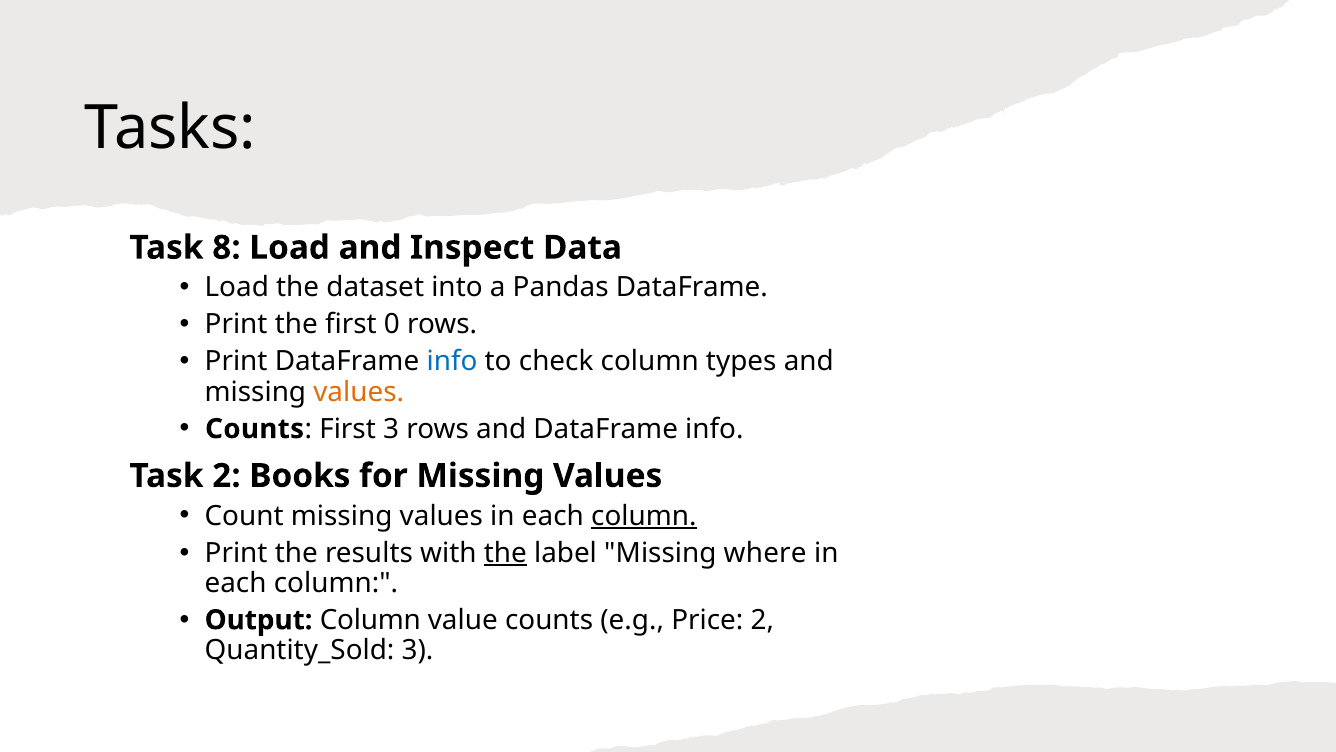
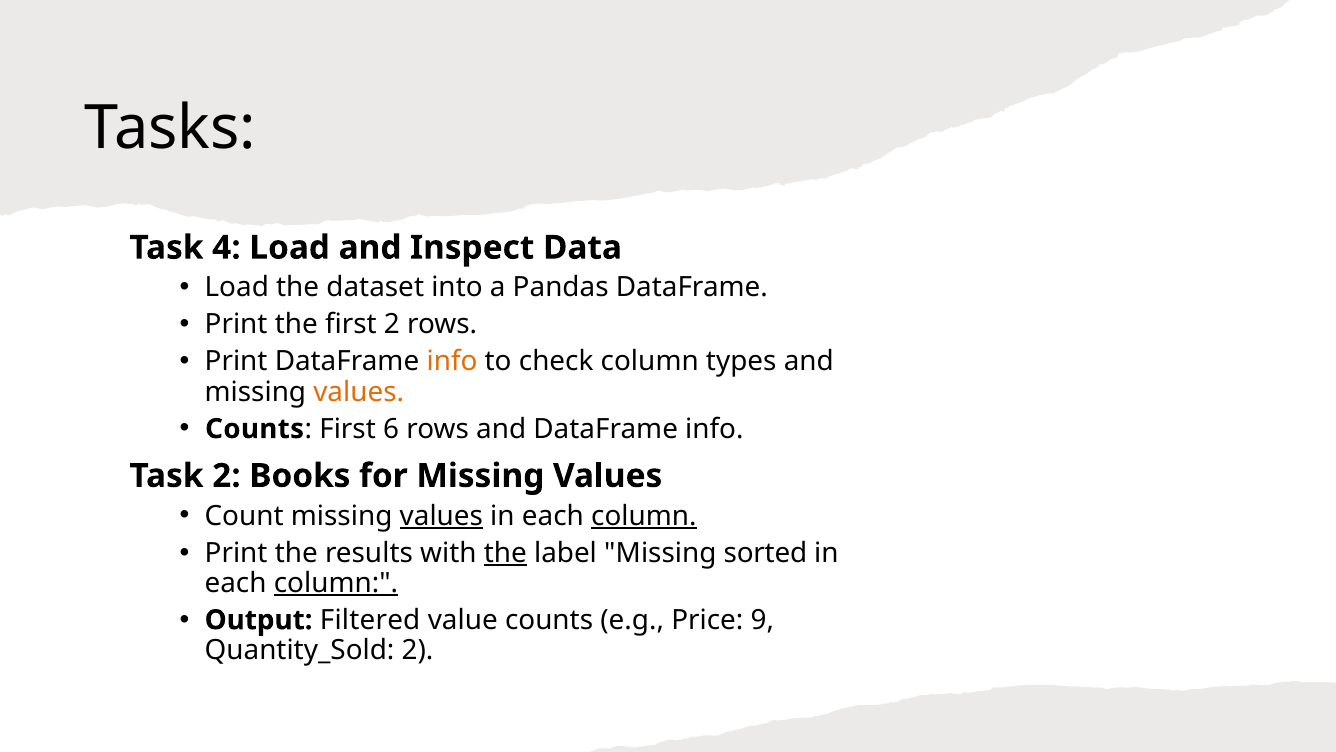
8: 8 -> 4 (226, 248)
first 0: 0 -> 2 (392, 325)
info colour: blue -> orange (452, 362)
First 3: 3 -> 6 (391, 429)
values underline: none -> present (441, 516)
where: where -> sorted (765, 553)
column underline: none -> present (336, 583)
Output Column: Column -> Filtered (370, 620)
Price 2: 2 -> 9 (762, 620)
Quantity_Sold 3: 3 -> 2 (418, 650)
